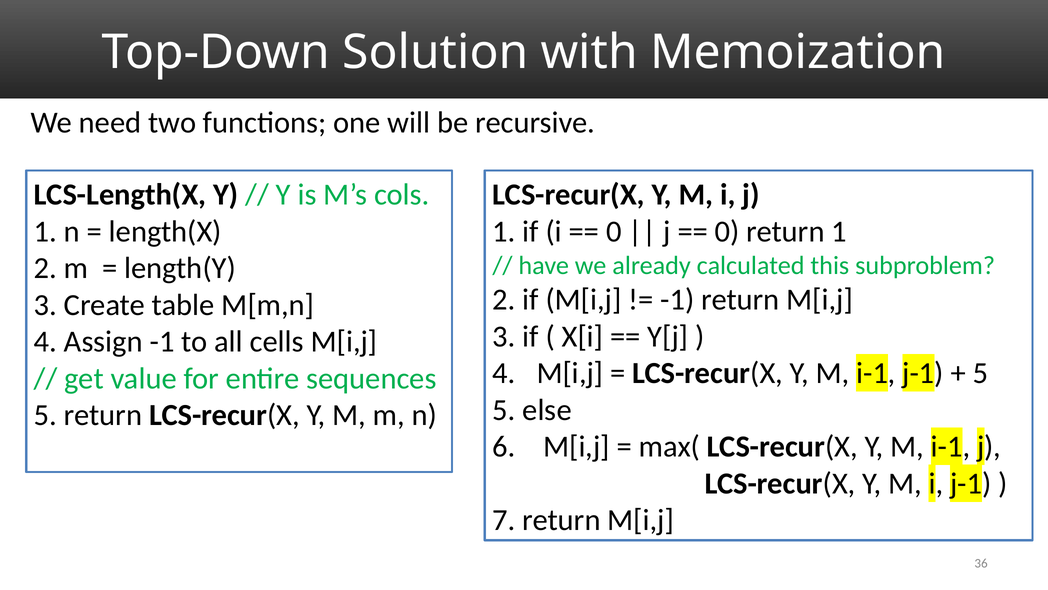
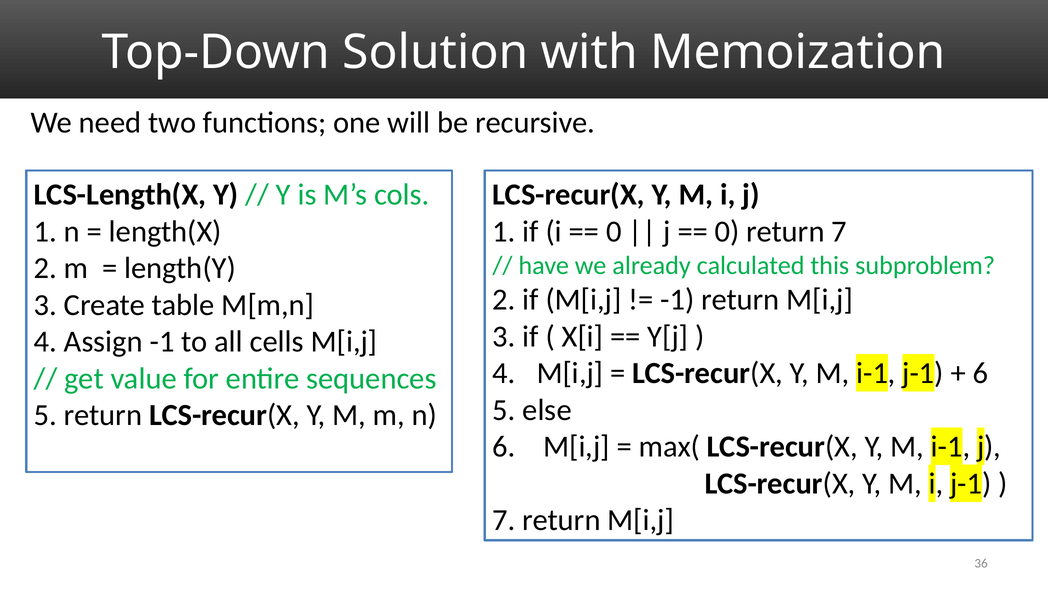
return 1: 1 -> 7 (839, 231)
5: 5 -> 6 (980, 373)
